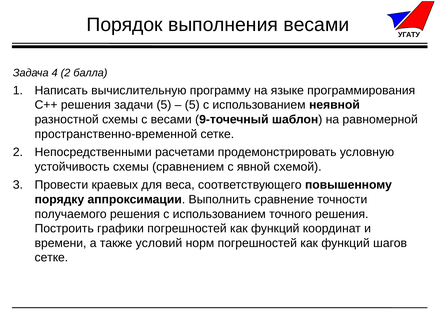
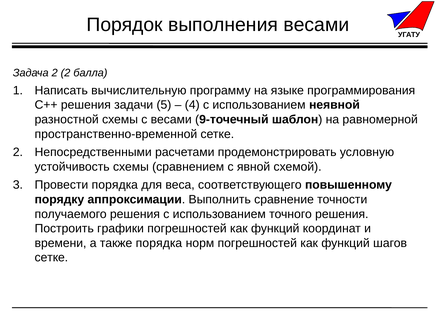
Задача 4: 4 -> 2 (55, 73)
5: 5 -> 4 (192, 105)
Провести краевых: краевых -> порядка (115, 185)
также условий: условий -> порядка (159, 243)
